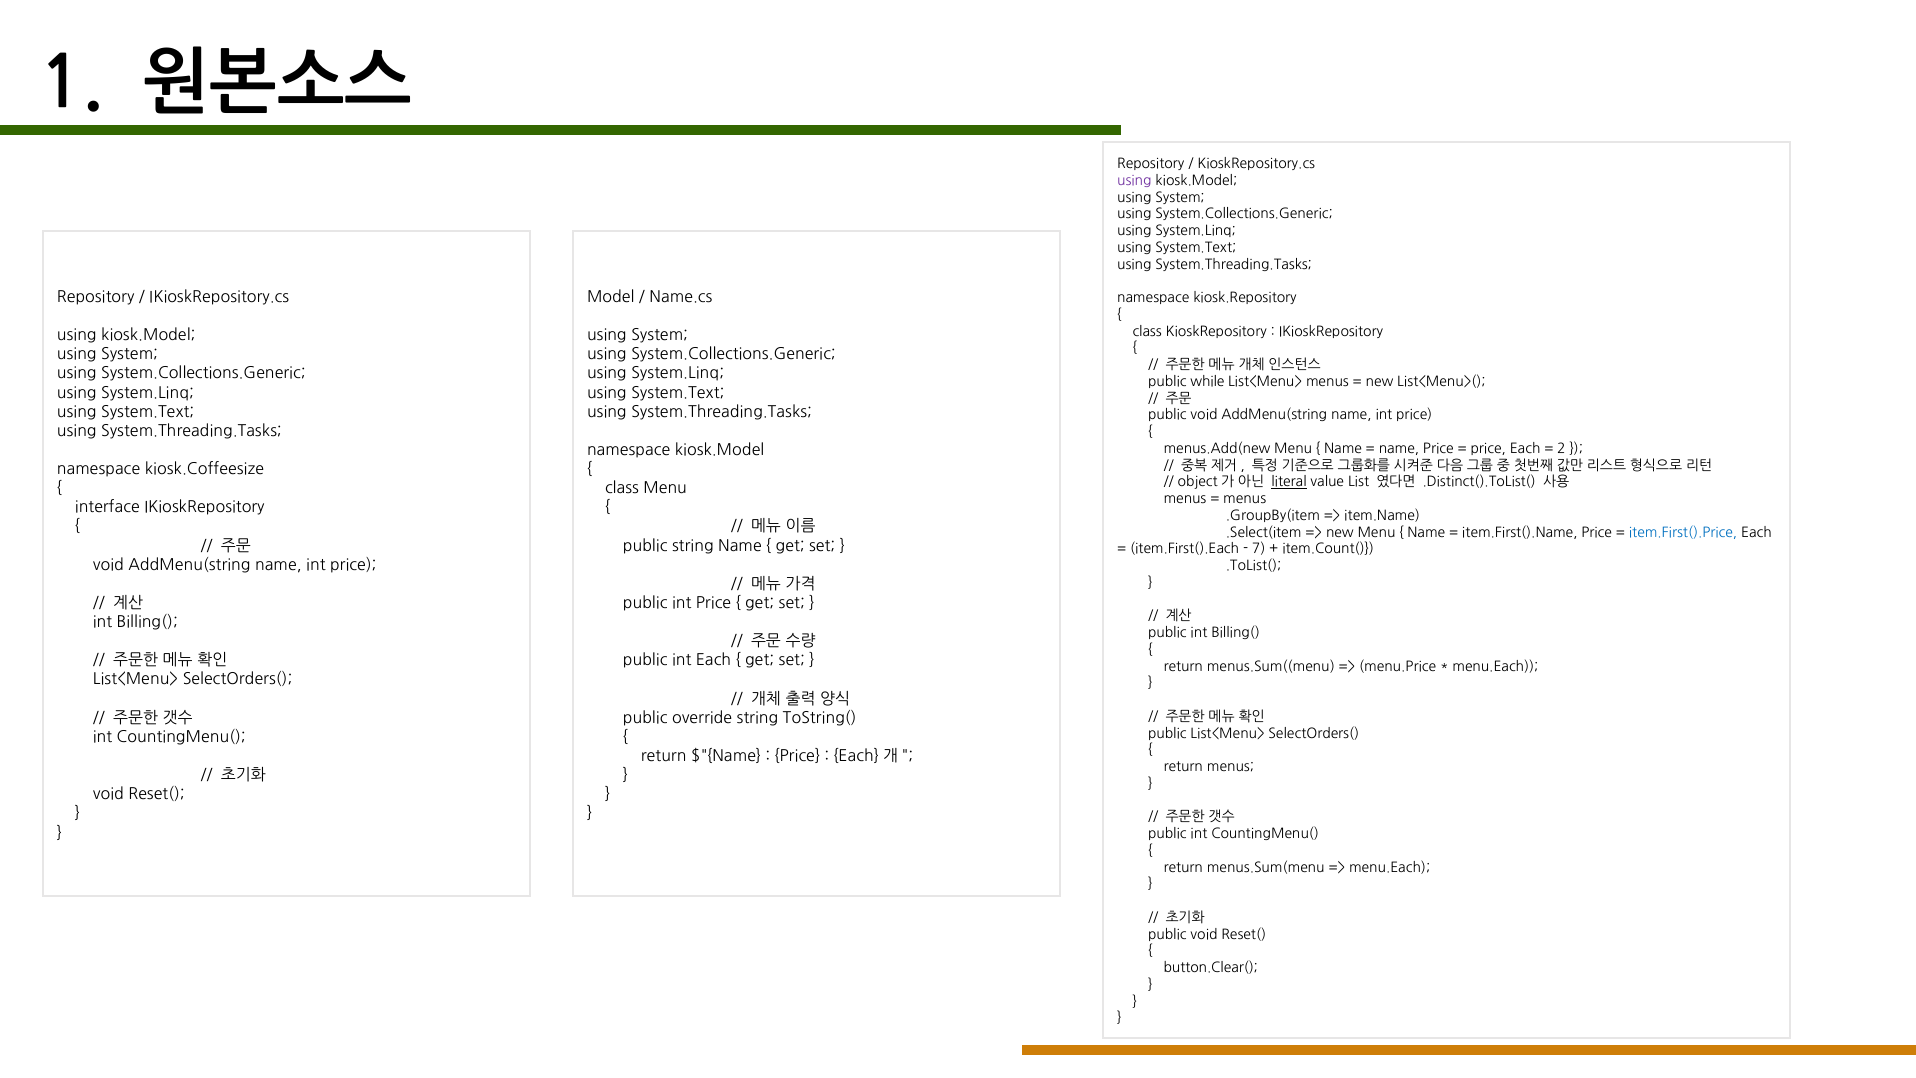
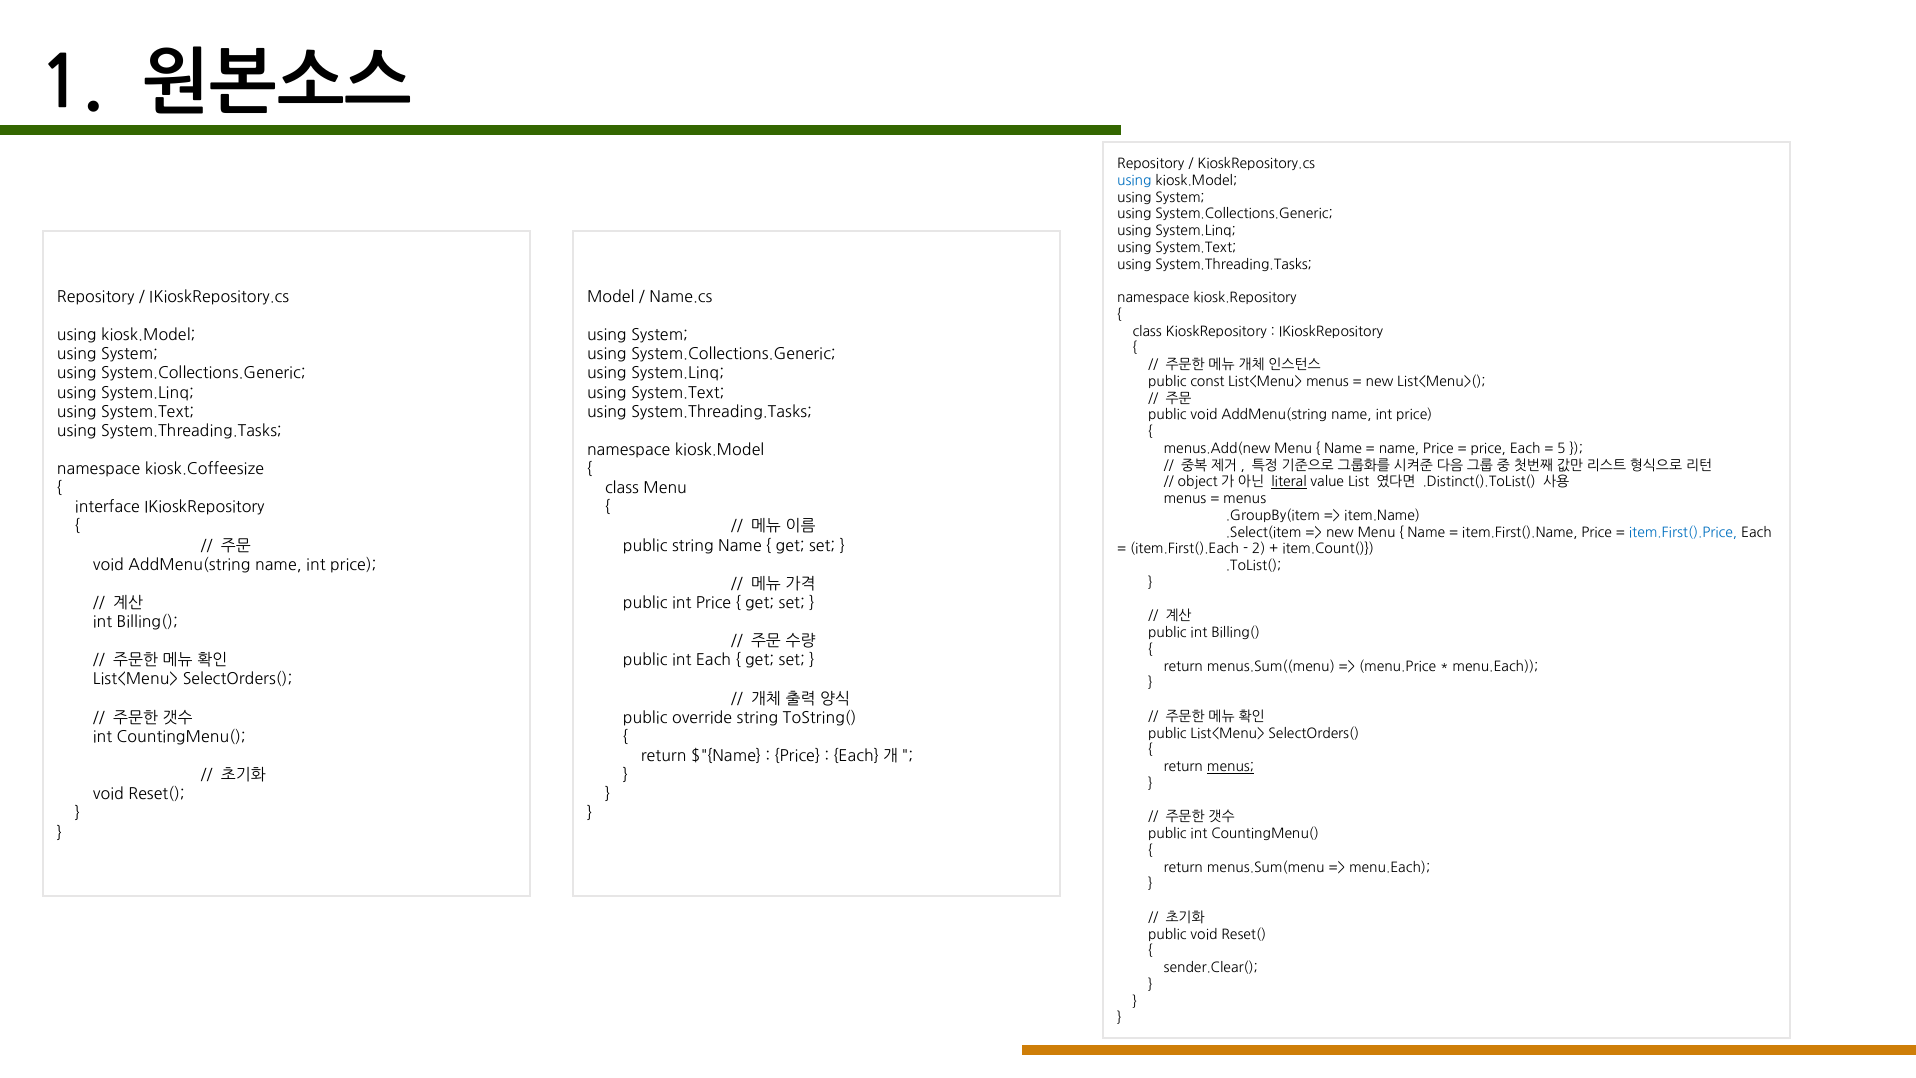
using colour: purple -> blue (1134, 181)
while: while -> const (1207, 382)
2: 2 -> 5 (1561, 449)
7: 7 -> 2 (1259, 549)
menus underline: none -> present (1230, 767)
button.Clear(: button.Clear( -> sender.Clear( (1211, 968)
